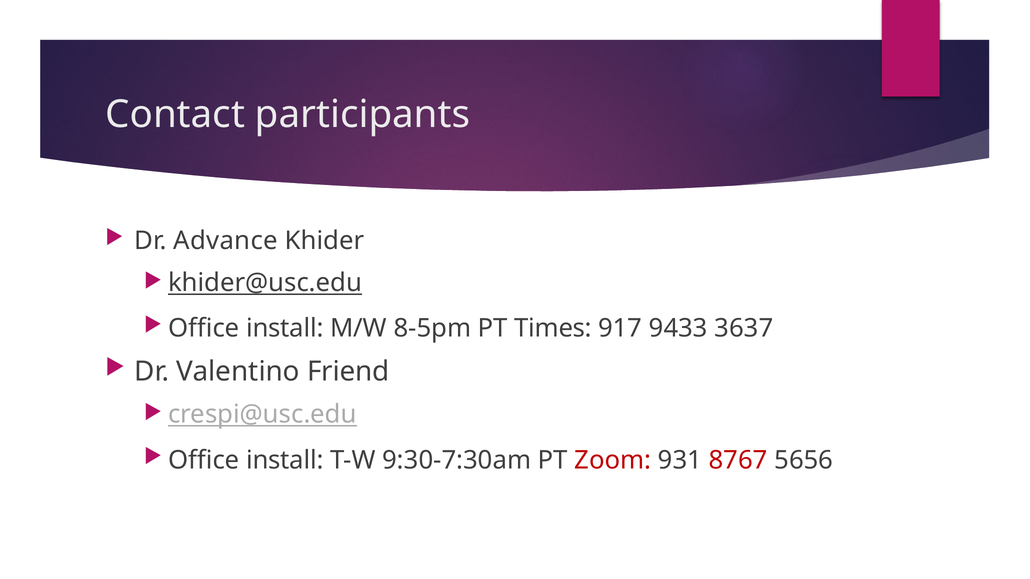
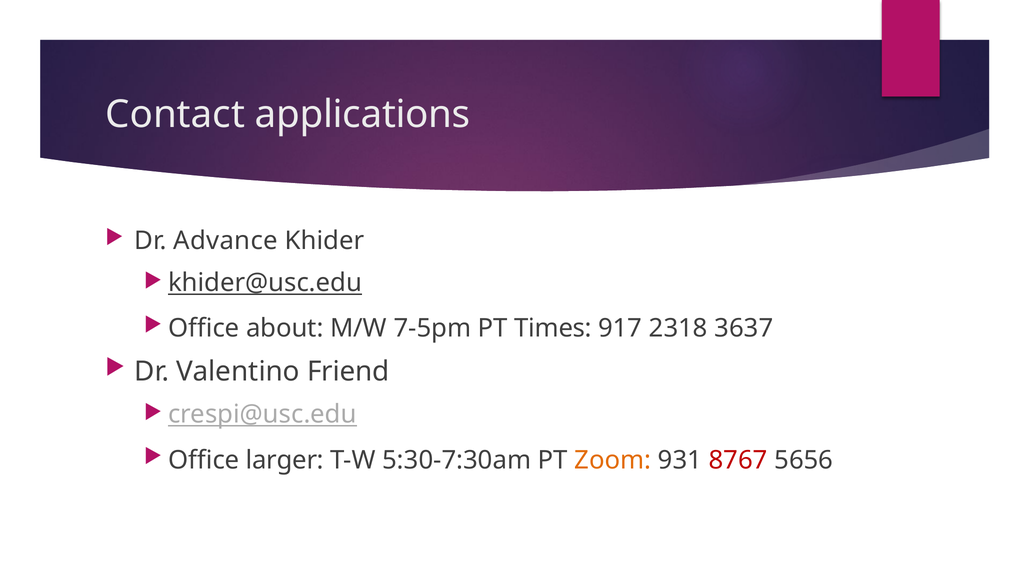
participants: participants -> applications (363, 115)
install: install -> about (285, 329)
8-5pm: 8-5pm -> 7-5pm (432, 329)
9433: 9433 -> 2318 (678, 329)
install: install -> larger (285, 460)
9:30-7:30am: 9:30-7:30am -> 5:30-7:30am (457, 460)
Zoom colour: red -> orange (613, 460)
